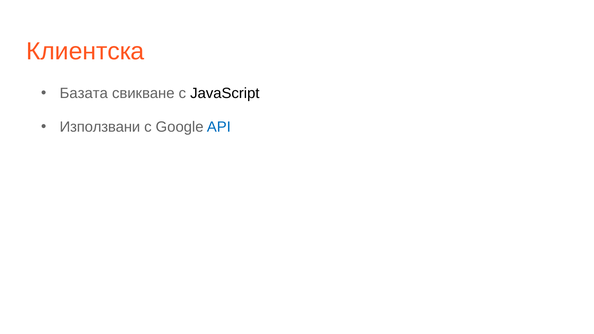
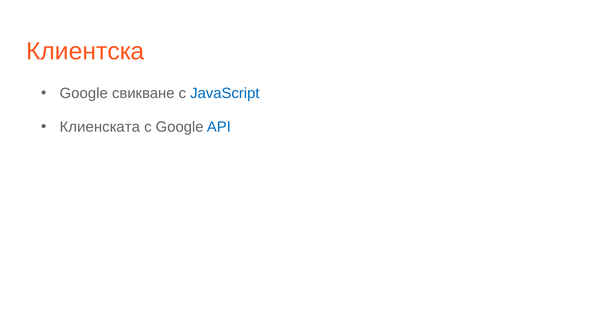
Базата: Базата -> Google (84, 93)
JavaScript colour: black -> blue (225, 93)
Използвани: Използвани -> Клиенската (100, 127)
